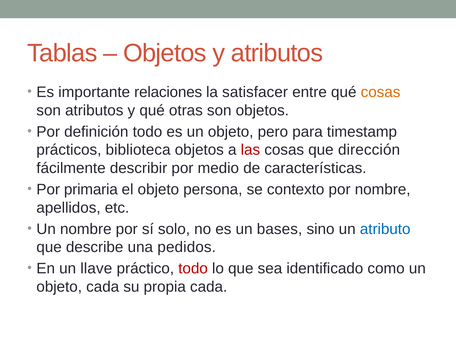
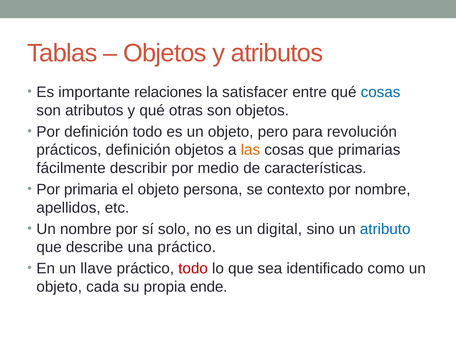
cosas colour: orange -> blue (381, 92)
timestamp: timestamp -> revolución (362, 132)
prácticos biblioteca: biblioteca -> definición (138, 150)
las colour: red -> orange (250, 150)
dirección: dirección -> primarias (369, 150)
bases: bases -> digital (280, 229)
una pedidos: pedidos -> práctico (187, 247)
propia cada: cada -> ende (209, 287)
